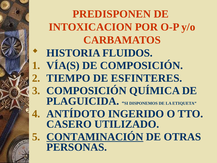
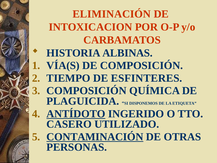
PREDISPONEN: PREDISPONEN -> ELIMINACIÓN (112, 14)
FLUIDOS: FLUIDOS -> ALBINAS (128, 53)
ANTÍDOTO underline: none -> present (76, 114)
